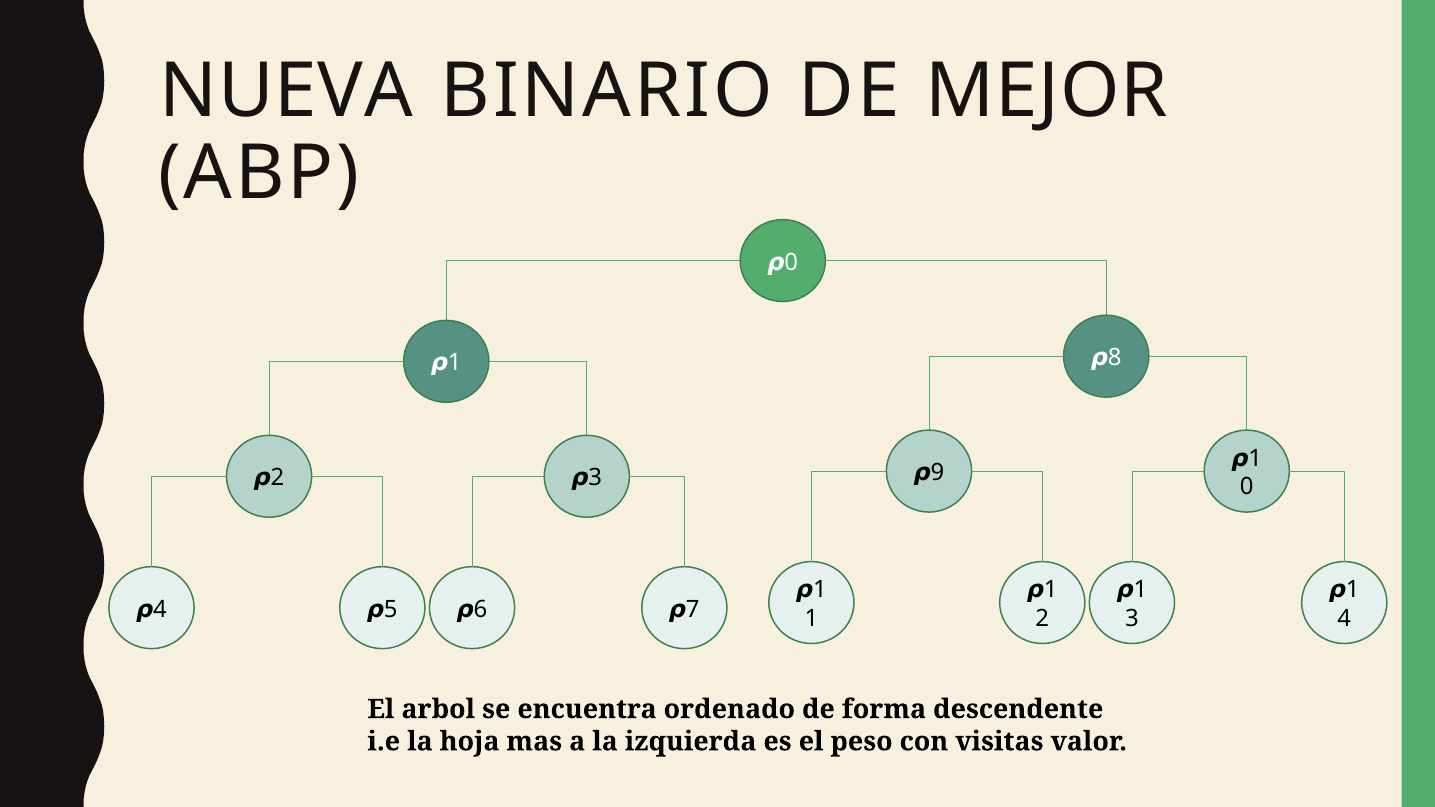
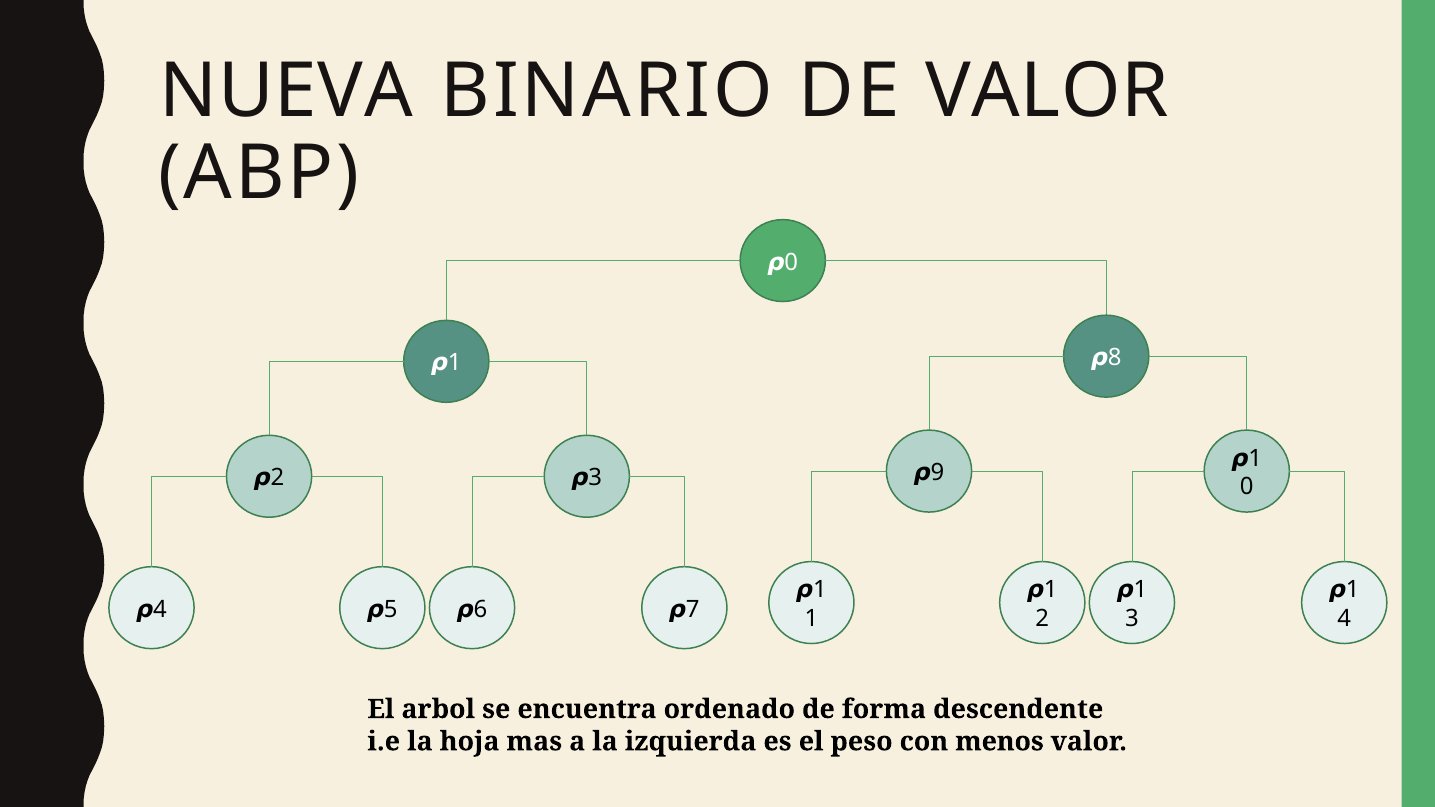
DE MEJOR: MEJOR -> VALOR (1047, 91)
visitas: visitas -> menos (1000, 742)
